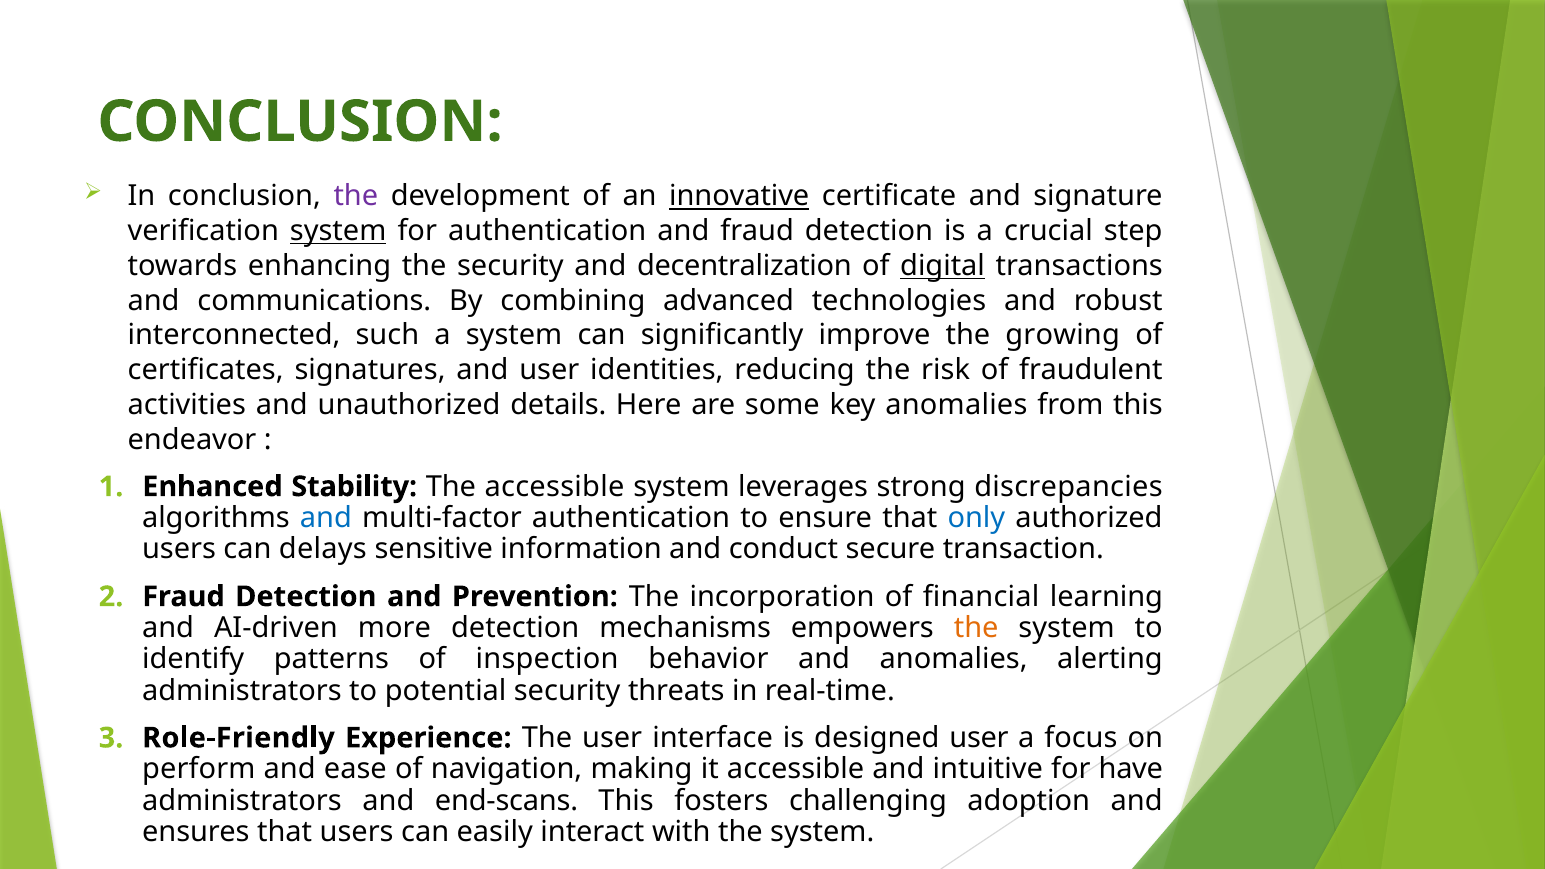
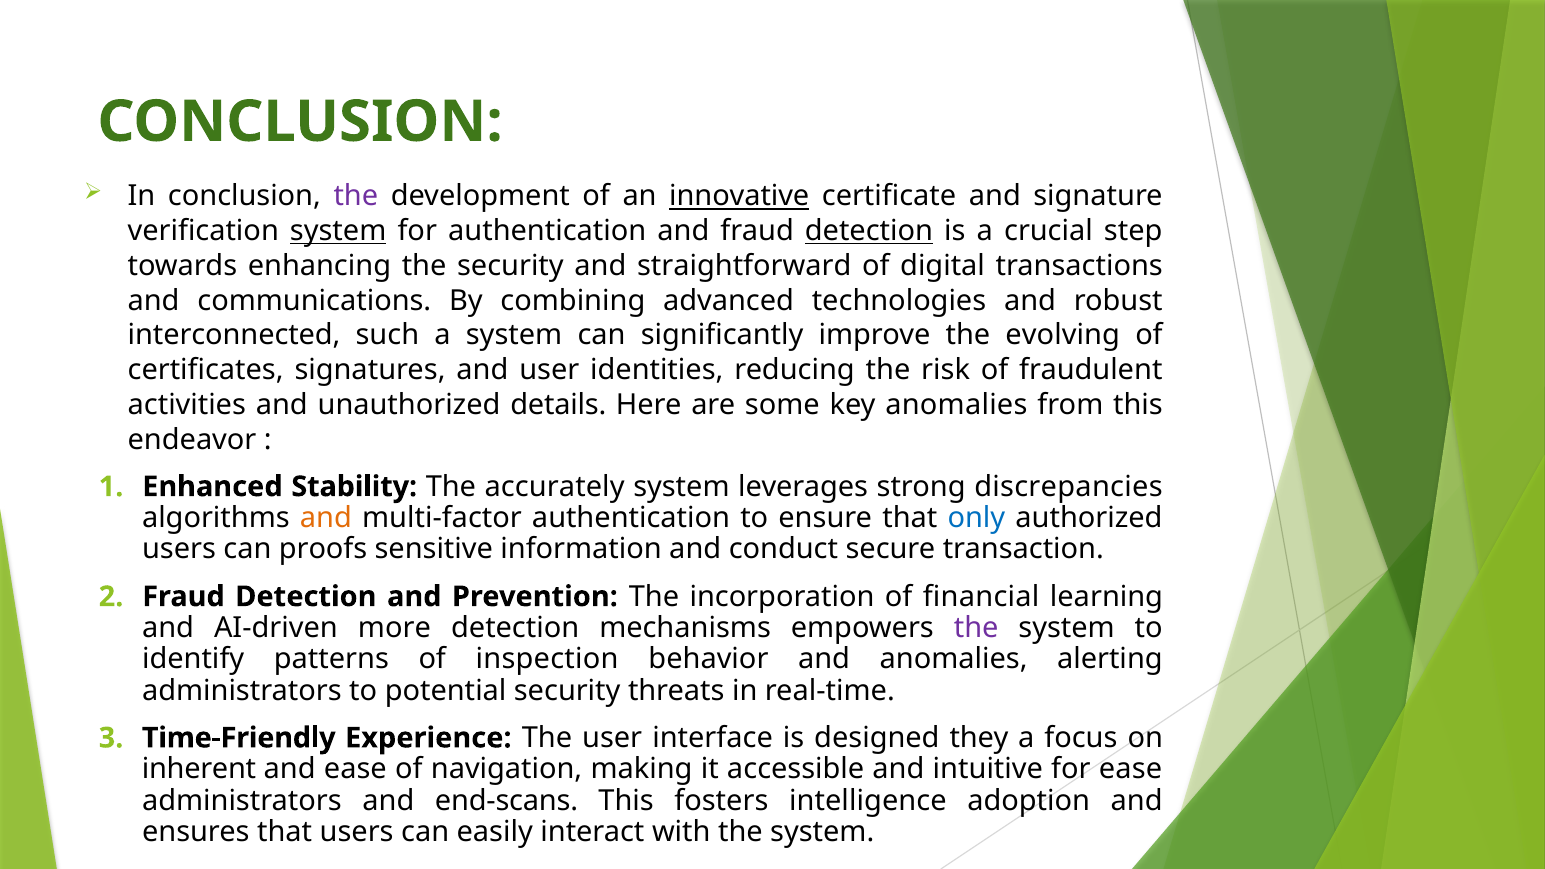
detection underline: none -> present (869, 231)
decentralization: decentralization -> straightforward (744, 266)
digital underline: present -> none (943, 266)
growing: growing -> evolving (1063, 335)
The accessible: accessible -> accurately (555, 487)
and colour: blue -> orange (326, 518)
delays: delays -> proofs (323, 549)
the colour: orange -> purple (976, 628)
Role-Friendly: Role-Friendly -> Time-Friendly (239, 738)
designed user: user -> they (979, 738)
perform: perform -> inherent (199, 769)
for have: have -> ease (1131, 769)
challenging: challenging -> intelligence (868, 801)
